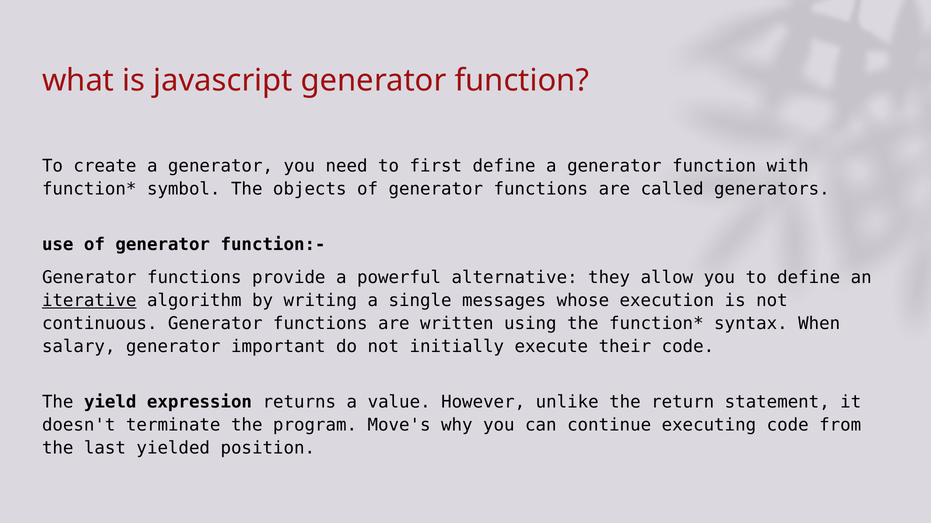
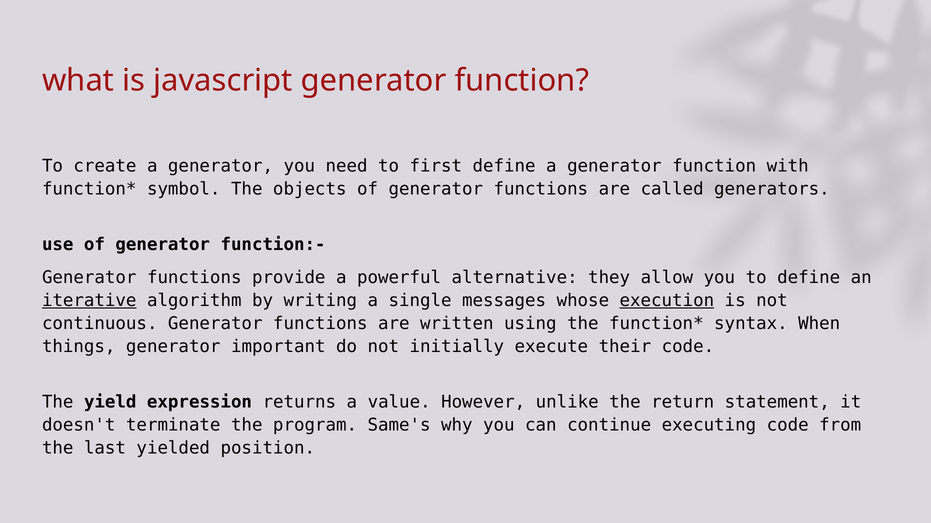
execution underline: none -> present (667, 301)
salary: salary -> things (79, 347)
Move's: Move's -> Same's (399, 426)
